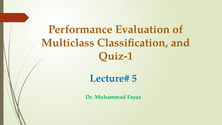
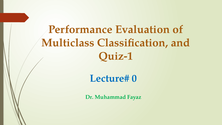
5: 5 -> 0 (134, 78)
